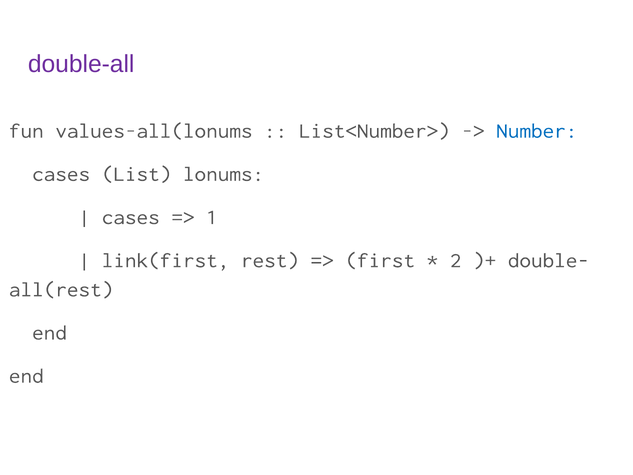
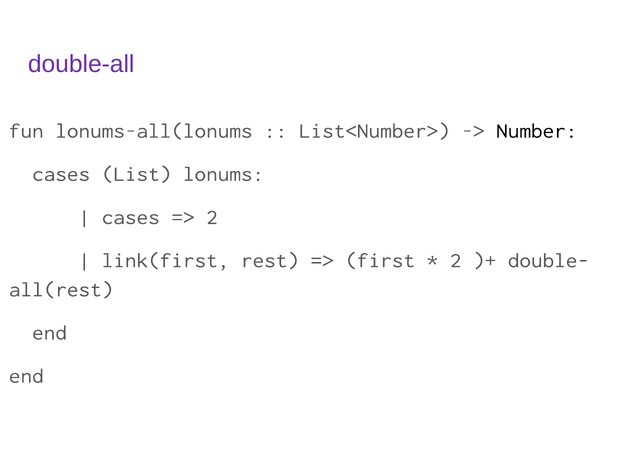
values-all(lonums: values-all(lonums -> lonums-all(lonums (154, 131)
Number colour: blue -> black (537, 131)
1: 1 -> 2 (212, 217)
